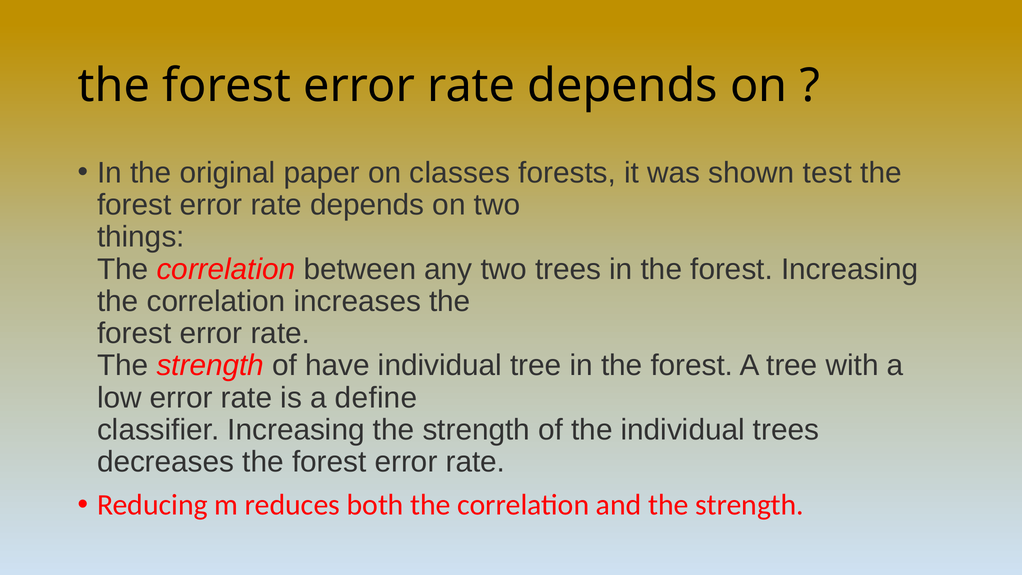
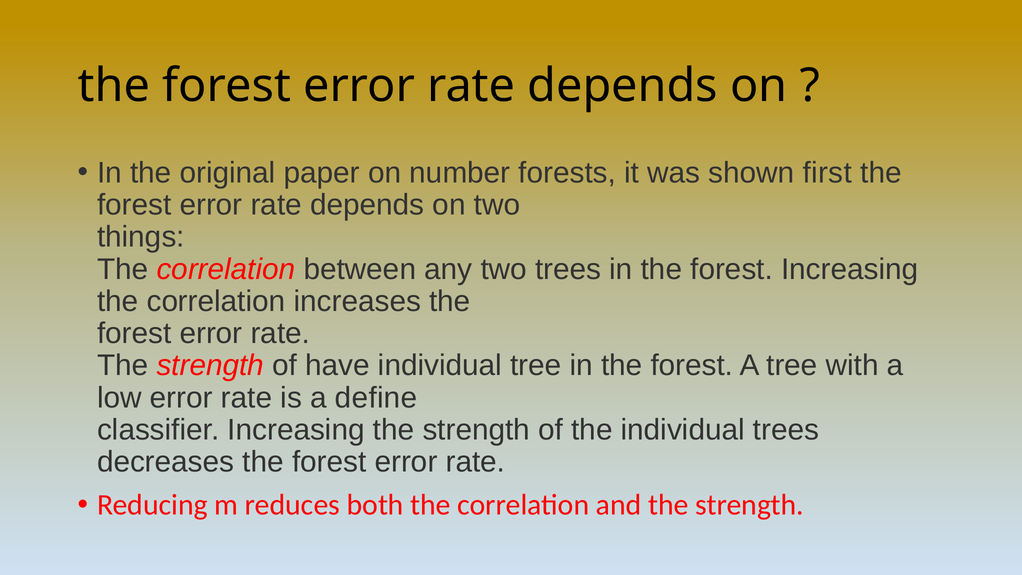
classes: classes -> number (460, 173)
test: test -> first (827, 173)
